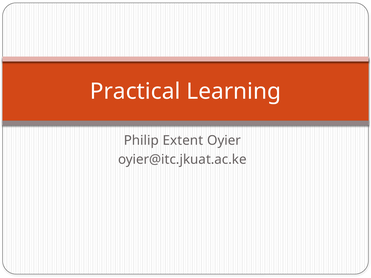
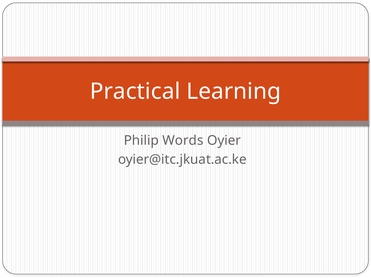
Extent: Extent -> Words (183, 141)
